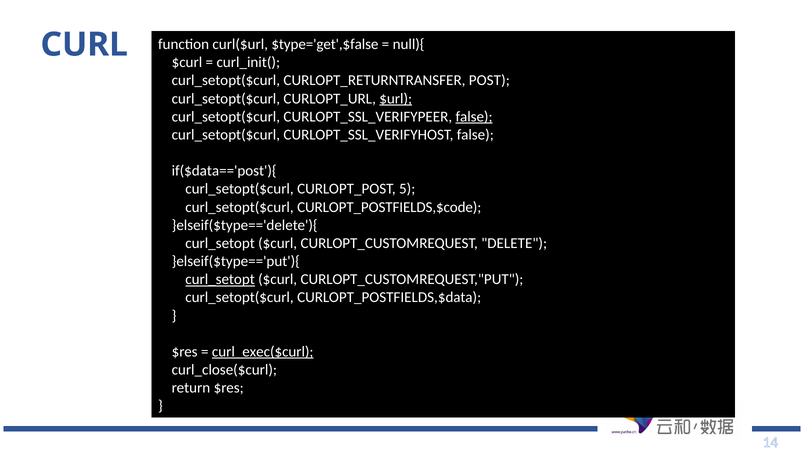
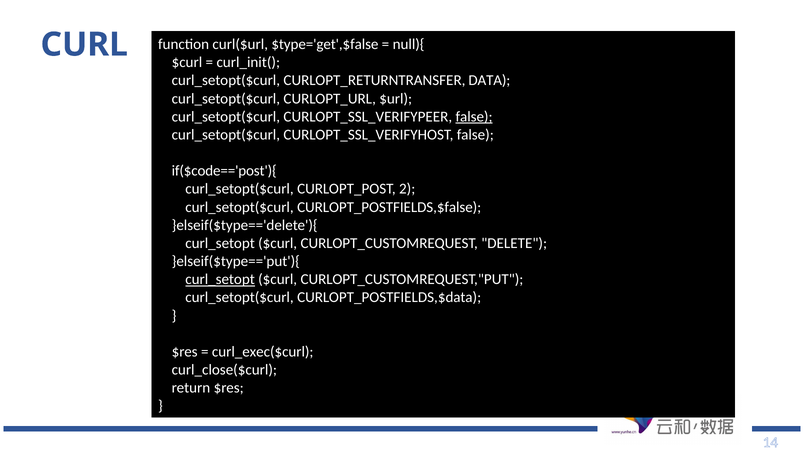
POST: POST -> DATA (489, 81)
$url underline: present -> none (396, 99)
if($data=='post'){: if($data=='post'){ -> if($code=='post'){ (224, 171)
5: 5 -> 2 (407, 189)
CURLOPT_POSTFIELDS,$code: CURLOPT_POSTFIELDS,$code -> CURLOPT_POSTFIELDS,$false (389, 207)
curl_exec($curl underline: present -> none (263, 352)
